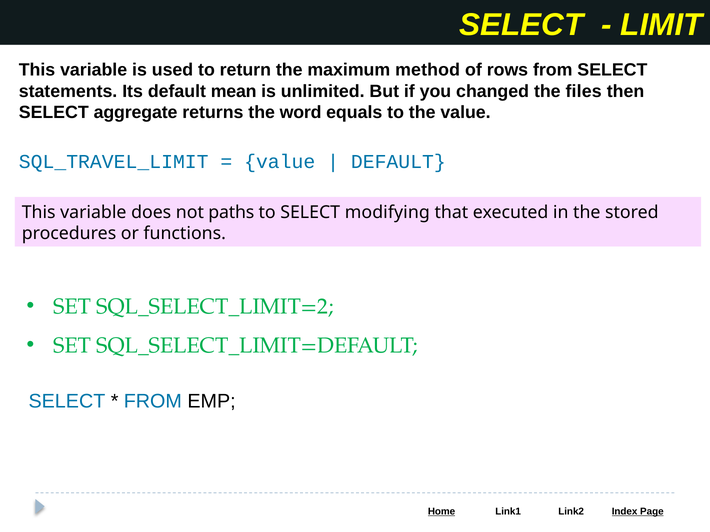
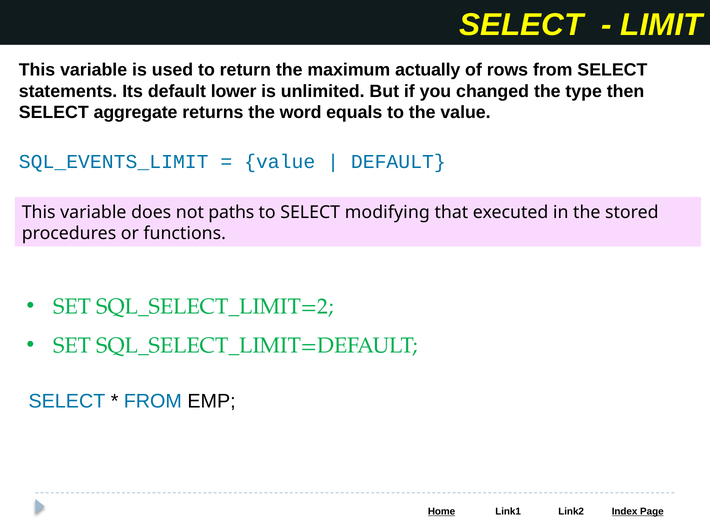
method: method -> actually (428, 70)
mean: mean -> lower (234, 91)
files: files -> type (584, 91)
SQL_TRAVEL_LIMIT: SQL_TRAVEL_LIMIT -> SQL_EVENTS_LIMIT (114, 162)
